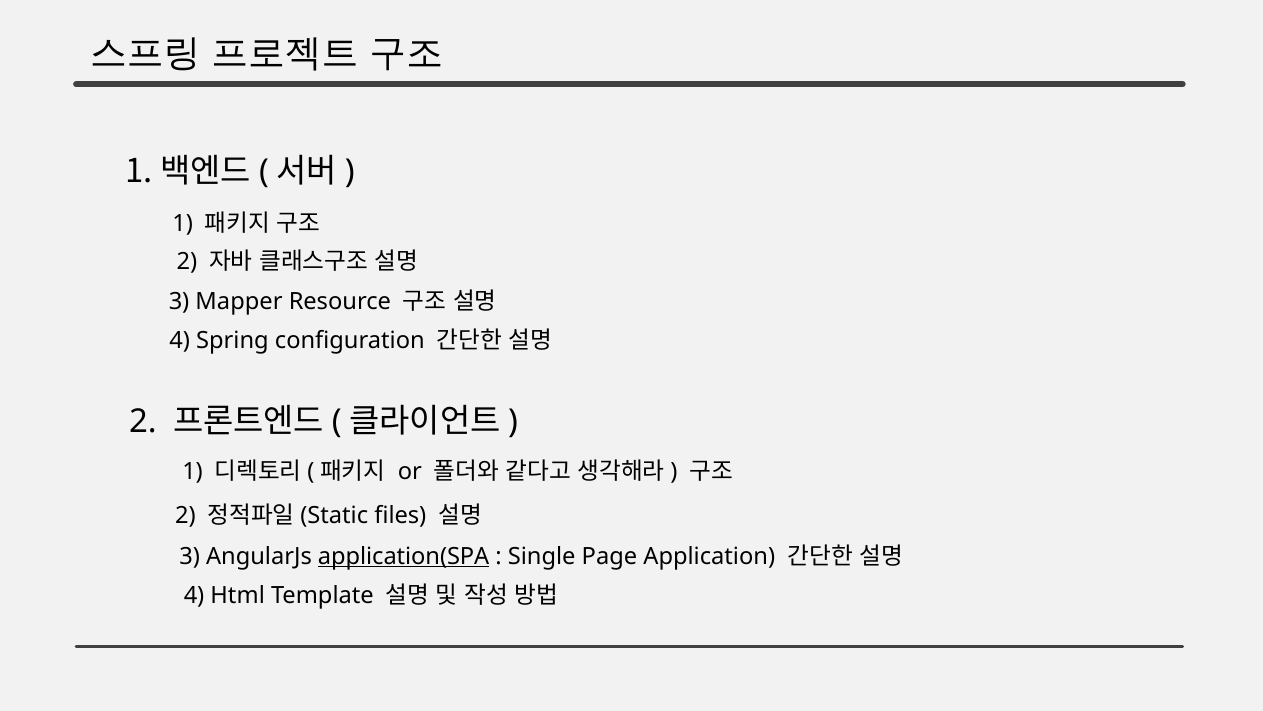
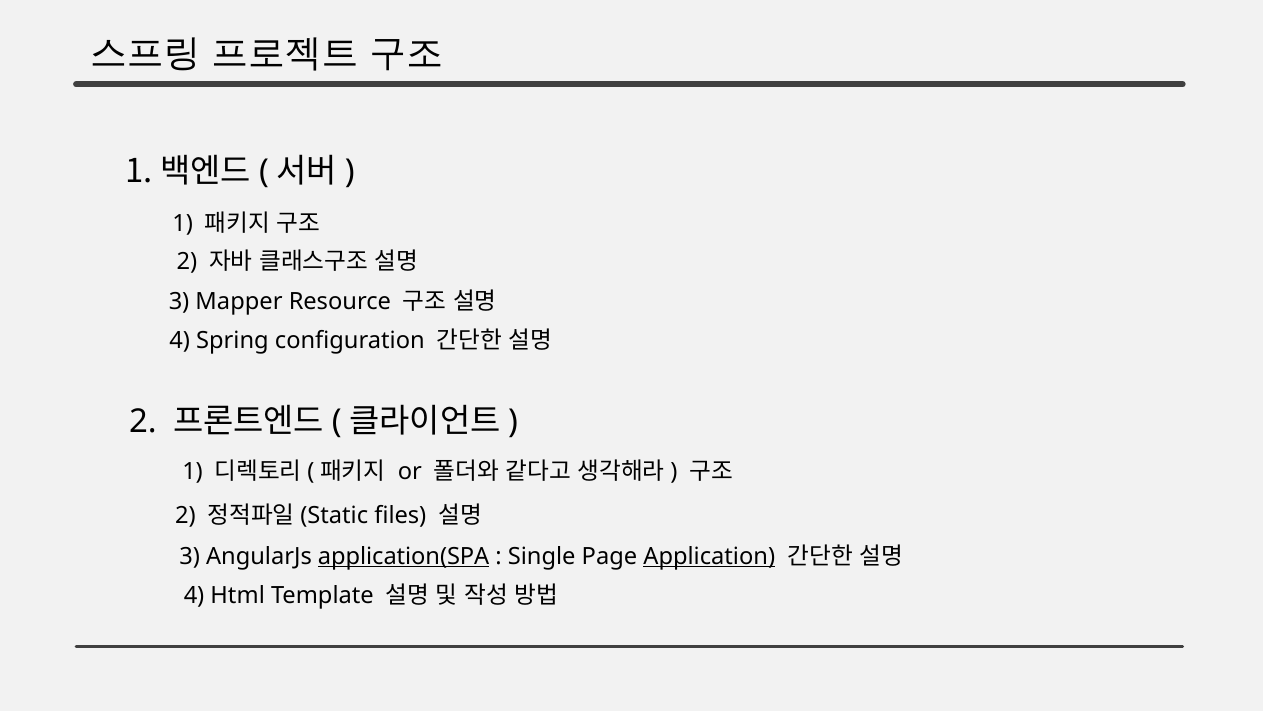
Application underline: none -> present (709, 556)
